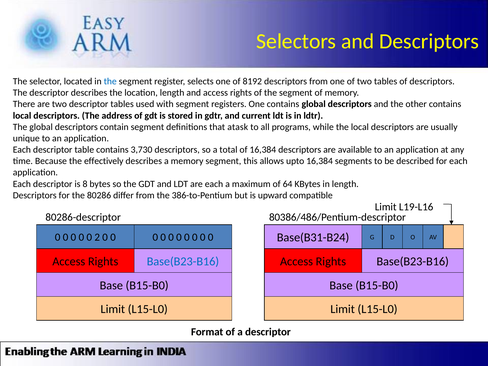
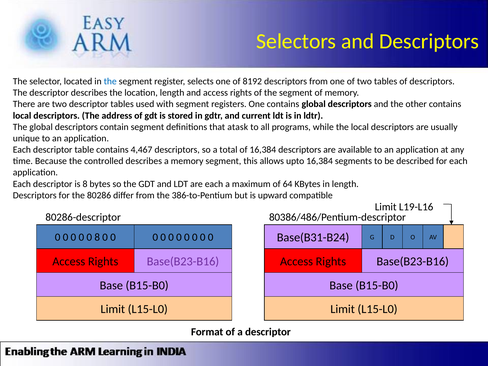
3,730: 3,730 -> 4,467 (142, 150)
effectively: effectively -> controlled (104, 161)
0 2: 2 -> 8 (97, 237)
Base(B23-B16 colour: blue -> purple (183, 261)
